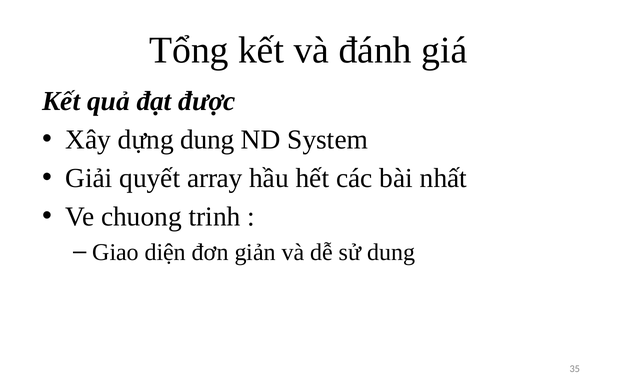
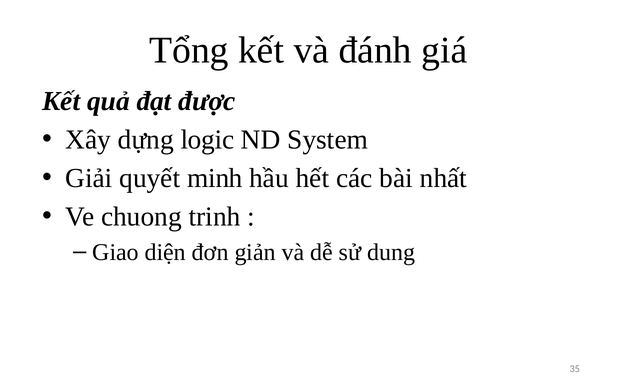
dựng dung: dung -> logic (207, 140)
array: array -> minh (215, 178)
